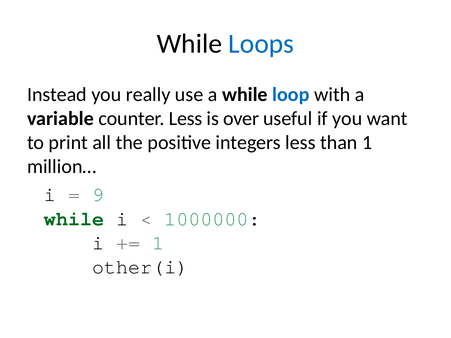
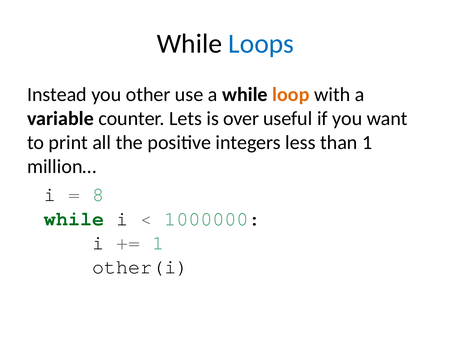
really: really -> other (148, 95)
loop colour: blue -> orange (291, 95)
counter Less: Less -> Lets (186, 119)
9: 9 -> 8 (98, 195)
